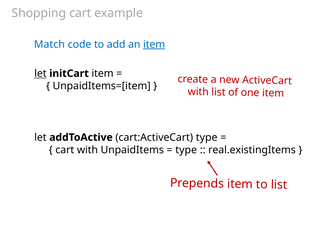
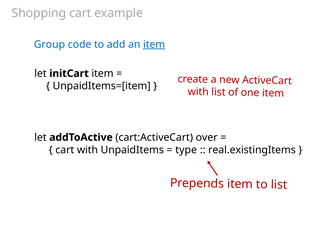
Match: Match -> Group (49, 44)
let underline: present -> none (40, 73)
cart:ActiveCart type: type -> over (207, 137)
